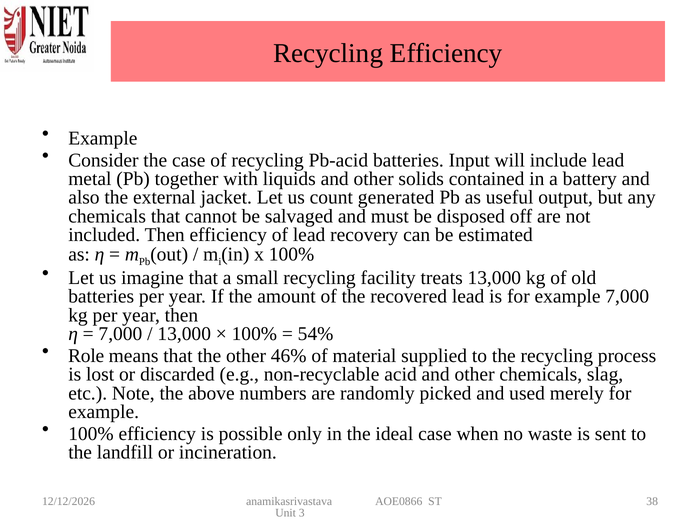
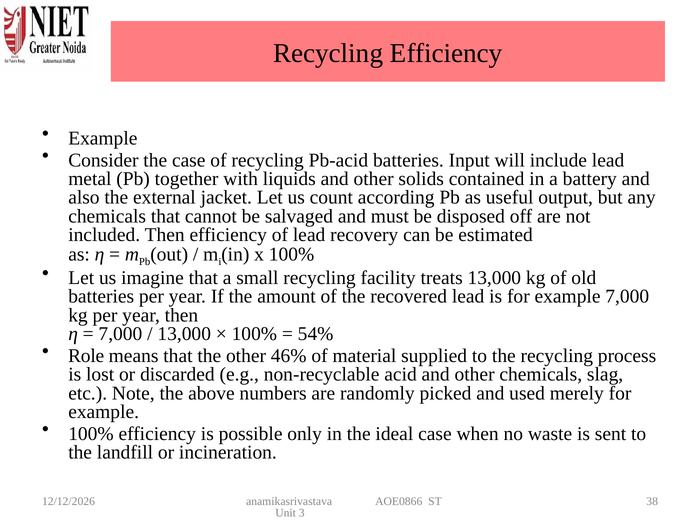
generated: generated -> according (396, 198)
